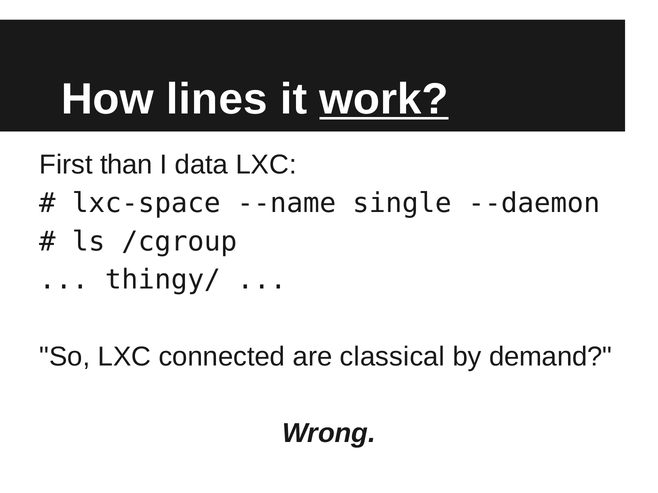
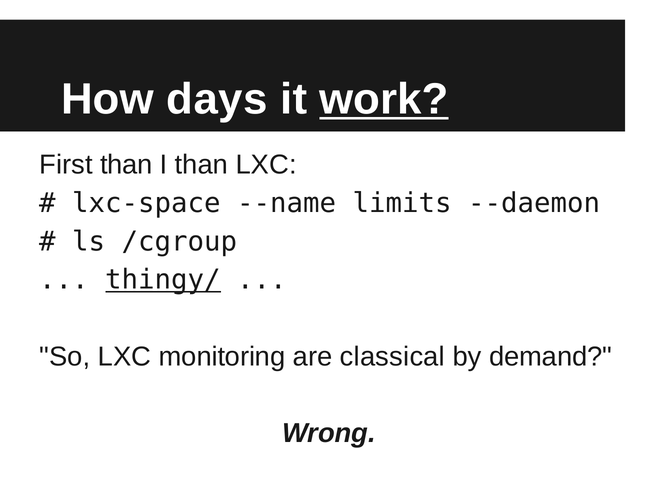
lines: lines -> days (217, 99)
I data: data -> than (202, 165)
single: single -> limits (402, 203)
thingy/ underline: none -> present (163, 280)
connected: connected -> monitoring (222, 357)
